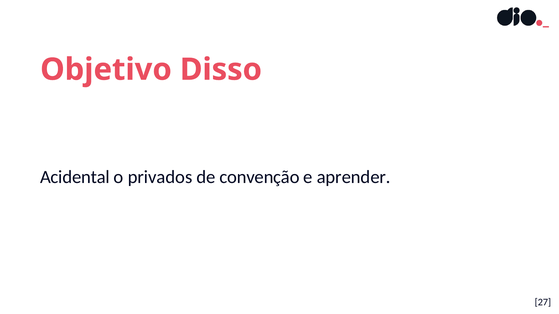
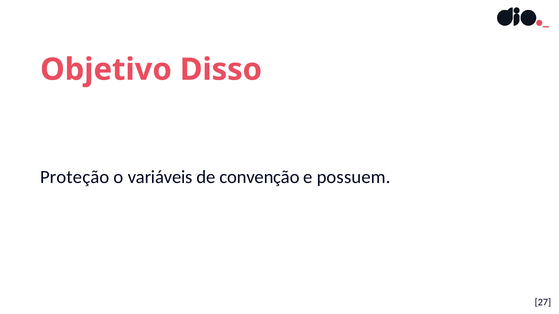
Acidental: Acidental -> Proteção (75, 177)
privados: privados -> variáveis (160, 177)
aprender: aprender -> possuem (354, 177)
